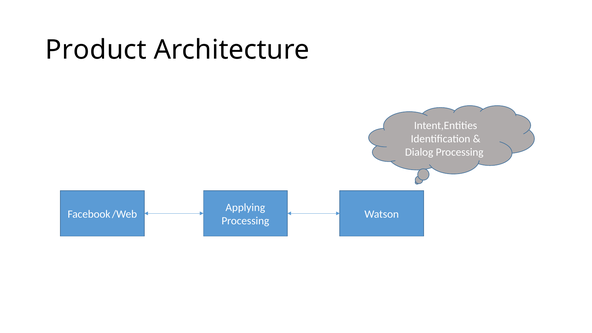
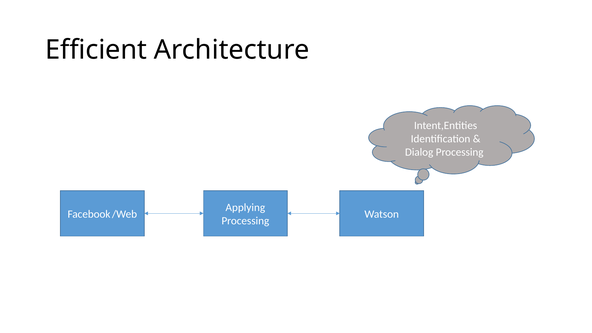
Product: Product -> Efficient (96, 50)
